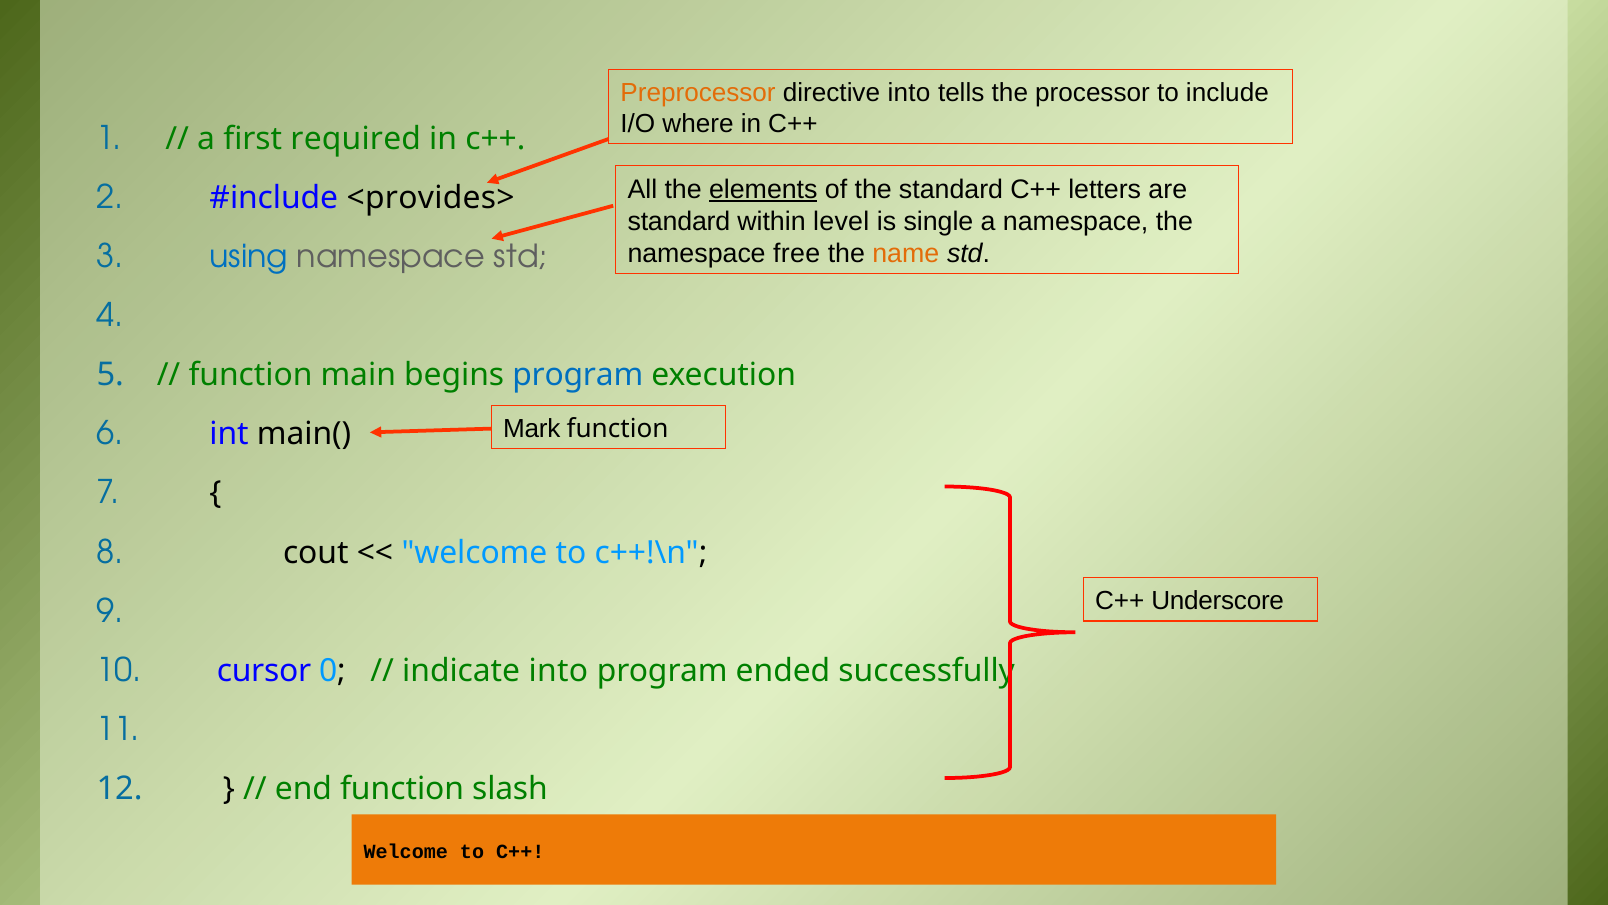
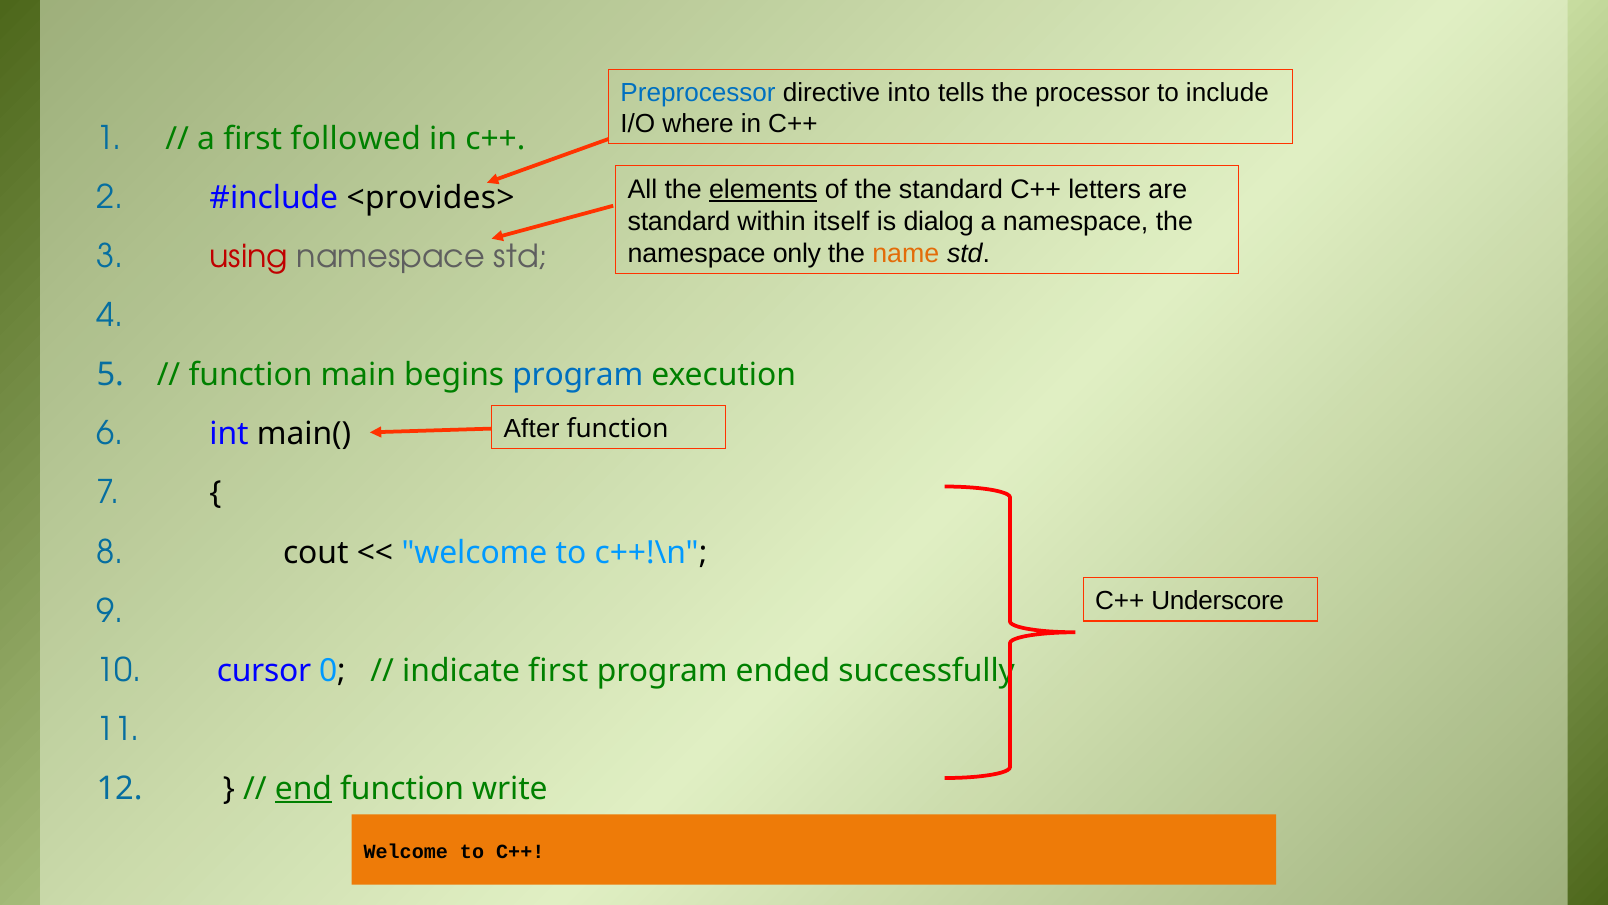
Preprocessor colour: orange -> blue (698, 93)
required: required -> followed (356, 139)
level: level -> itself (841, 221)
single: single -> dialog (939, 221)
free: free -> only (797, 253)
using colour: blue -> red (249, 257)
Mark: Mark -> After (532, 429)
indicate into: into -> first (558, 670)
end underline: none -> present (303, 788)
slash: slash -> write (510, 788)
